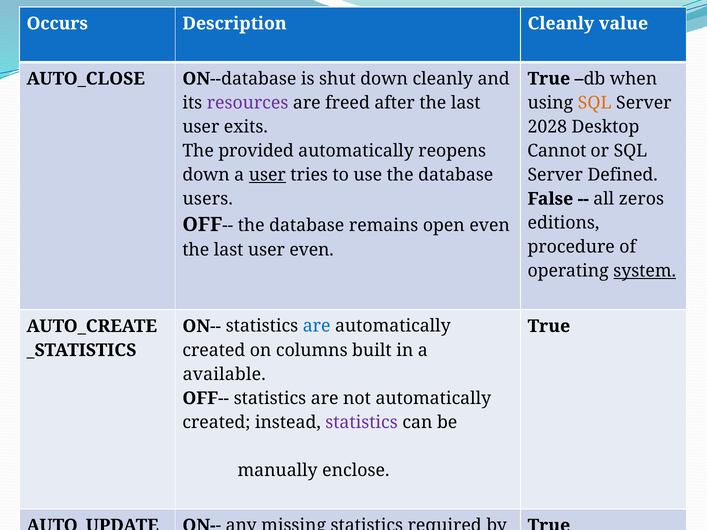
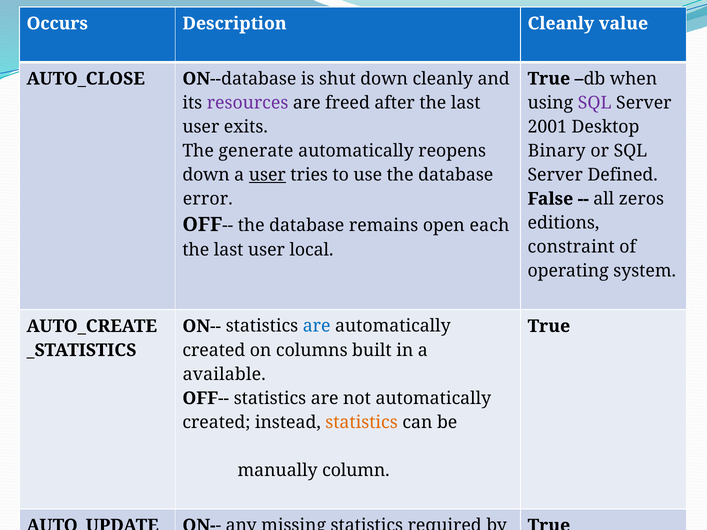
SQL colour: orange -> purple (595, 103)
2028: 2028 -> 2001 (547, 127)
provided: provided -> generate (256, 151)
Cannot: Cannot -> Binary (557, 151)
users: users -> error (208, 199)
open even: even -> each (490, 225)
procedure: procedure -> constraint (571, 247)
user even: even -> local (311, 250)
system underline: present -> none (645, 271)
statistics colour: purple -> orange (362, 423)
enclose: enclose -> column (356, 471)
